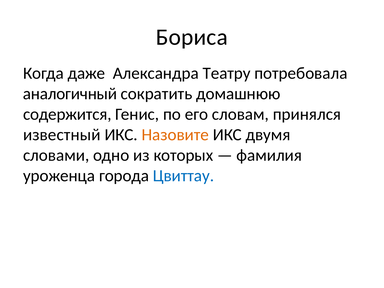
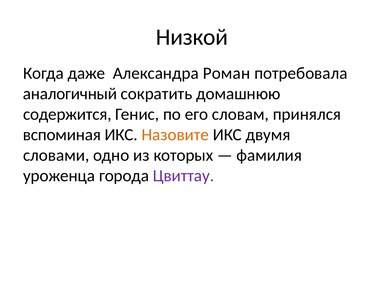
Бориса: Бориса -> Низкой (192, 37)
Театру: Театру -> Роман (226, 73)
известный: известный -> вспоминая (62, 135)
Цвиттау colour: blue -> purple (183, 176)
